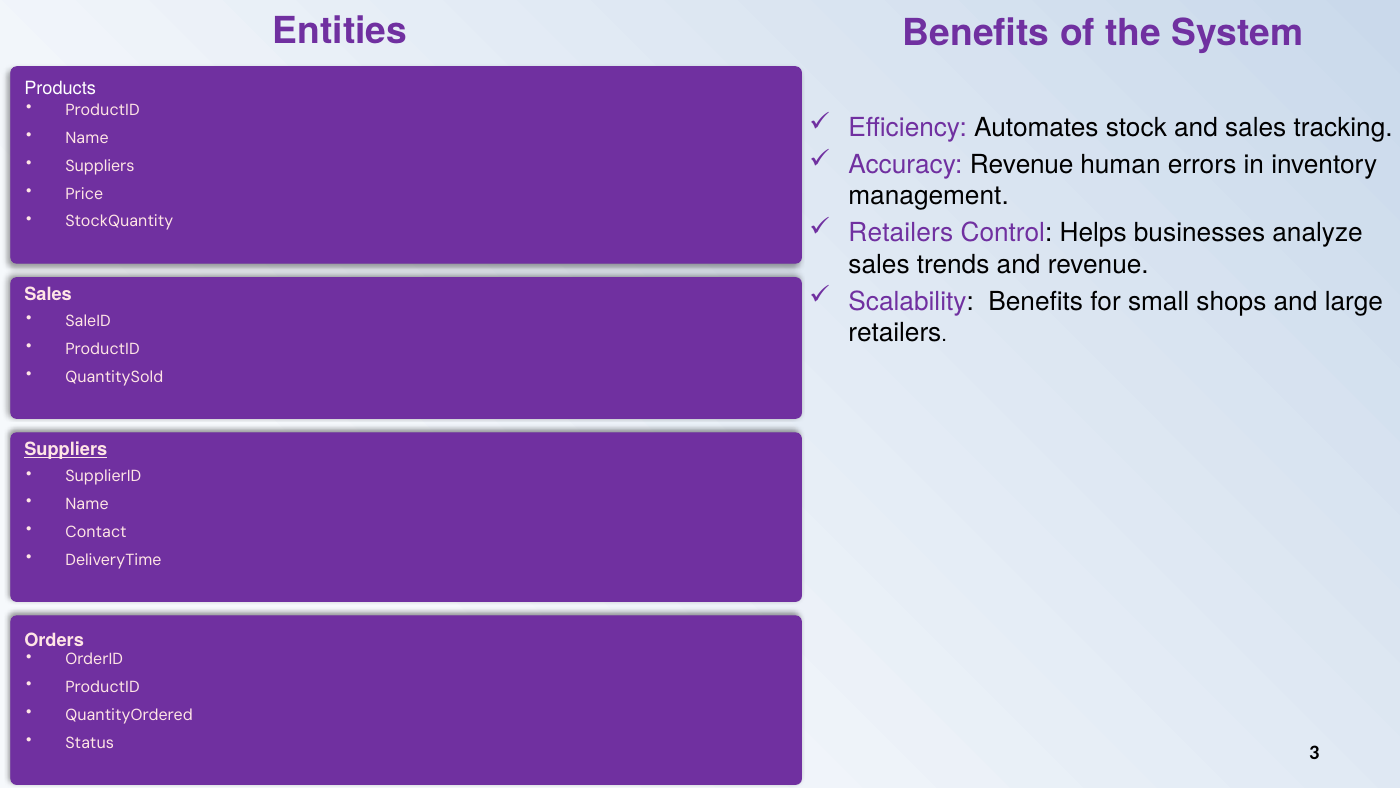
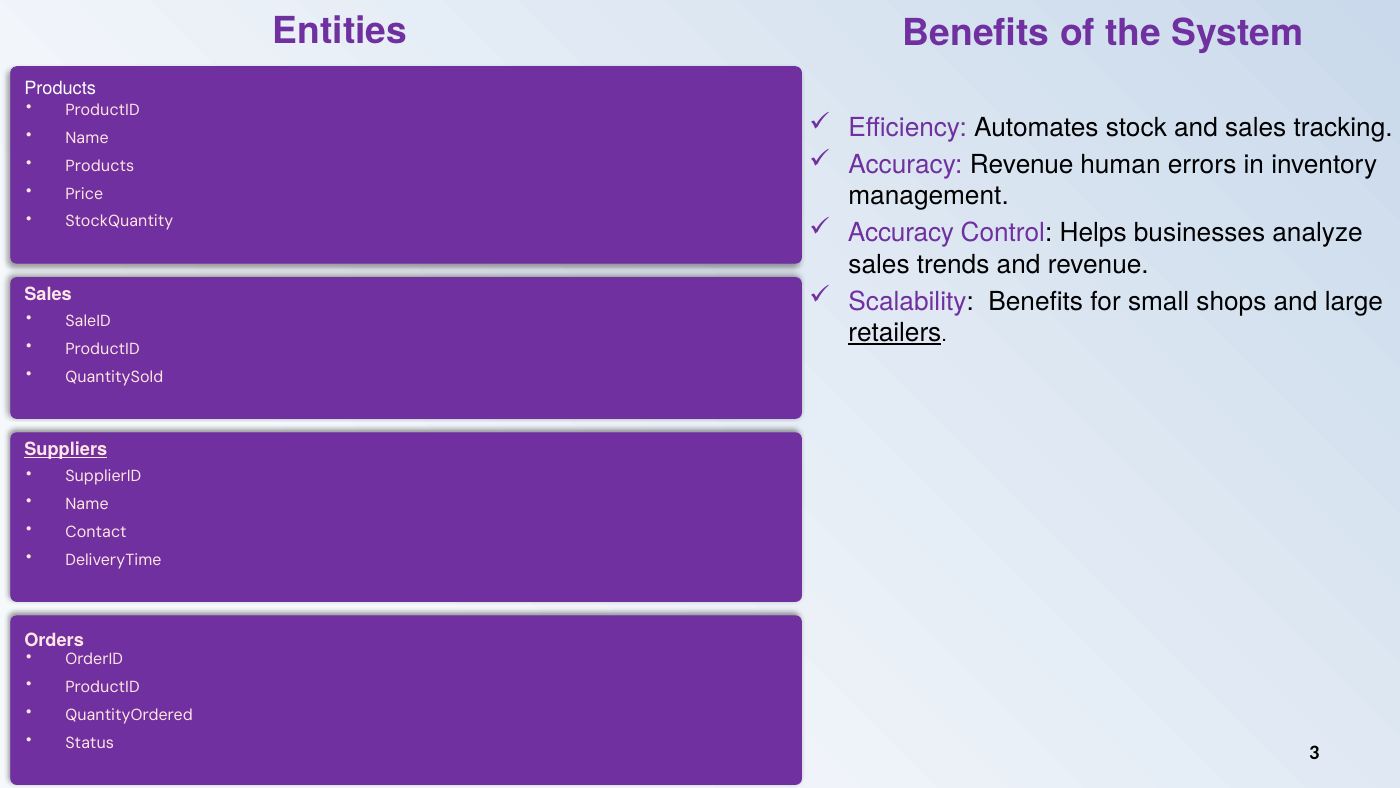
Suppliers: Suppliers -> Products (100, 166)
Retailers: Retailers -> Accuracy (901, 233)
retailers underline: none -> present (895, 333)
